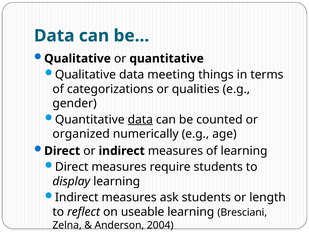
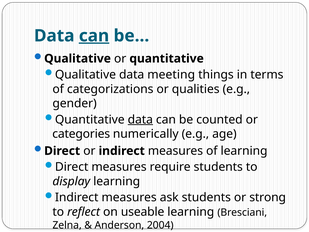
can underline: none -> present (94, 36)
organized: organized -> categories (81, 134)
length: length -> strong (268, 197)
